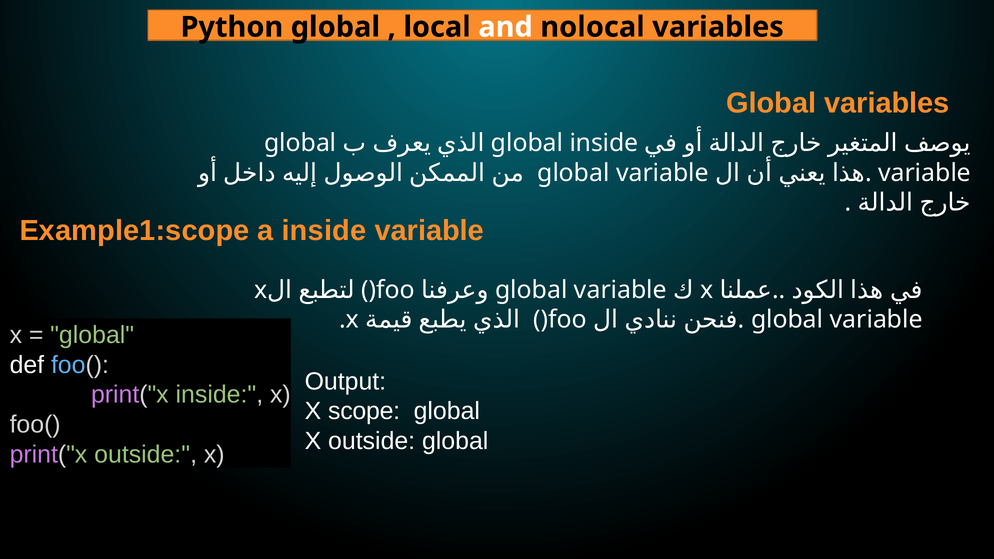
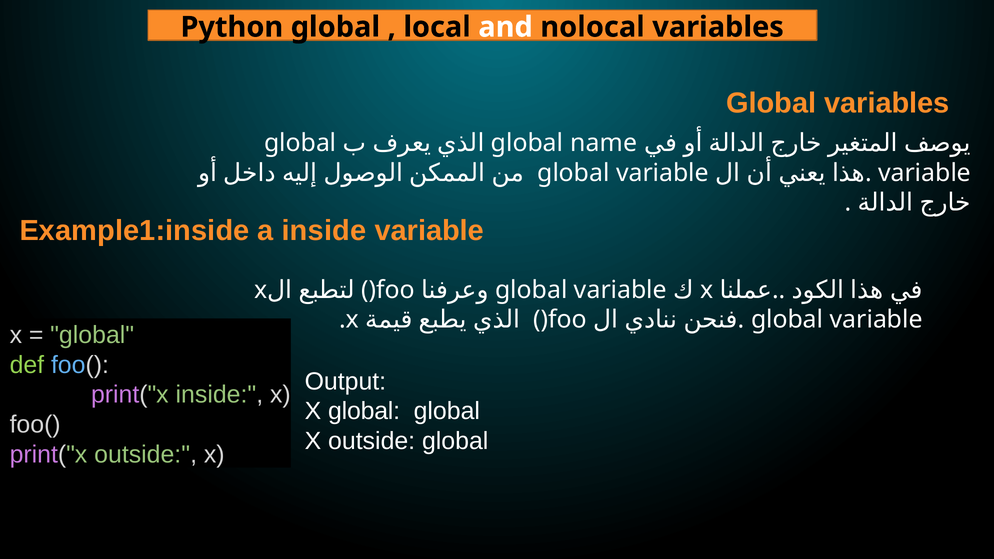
global inside: inside -> name (604, 143)
Example1:scope: Example1:scope -> Example1:inside (135, 230)
def colour: white -> light green (27, 365)
scope: scope -> global (364, 411)
